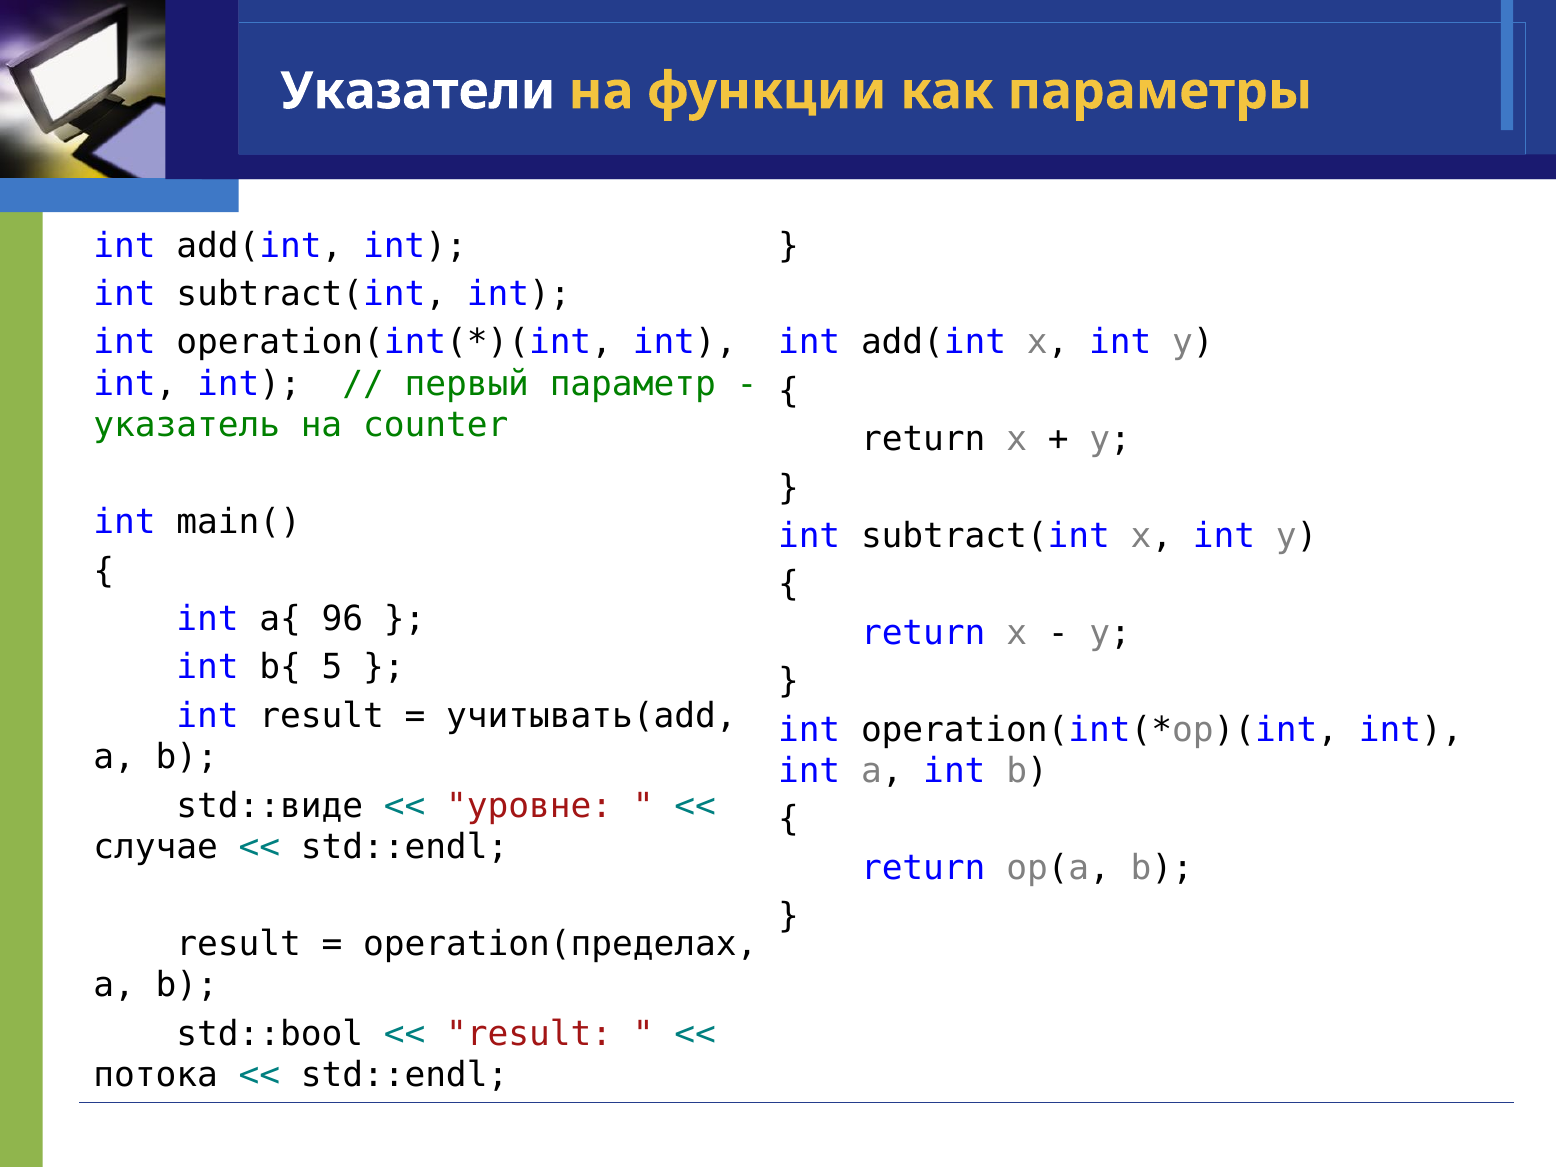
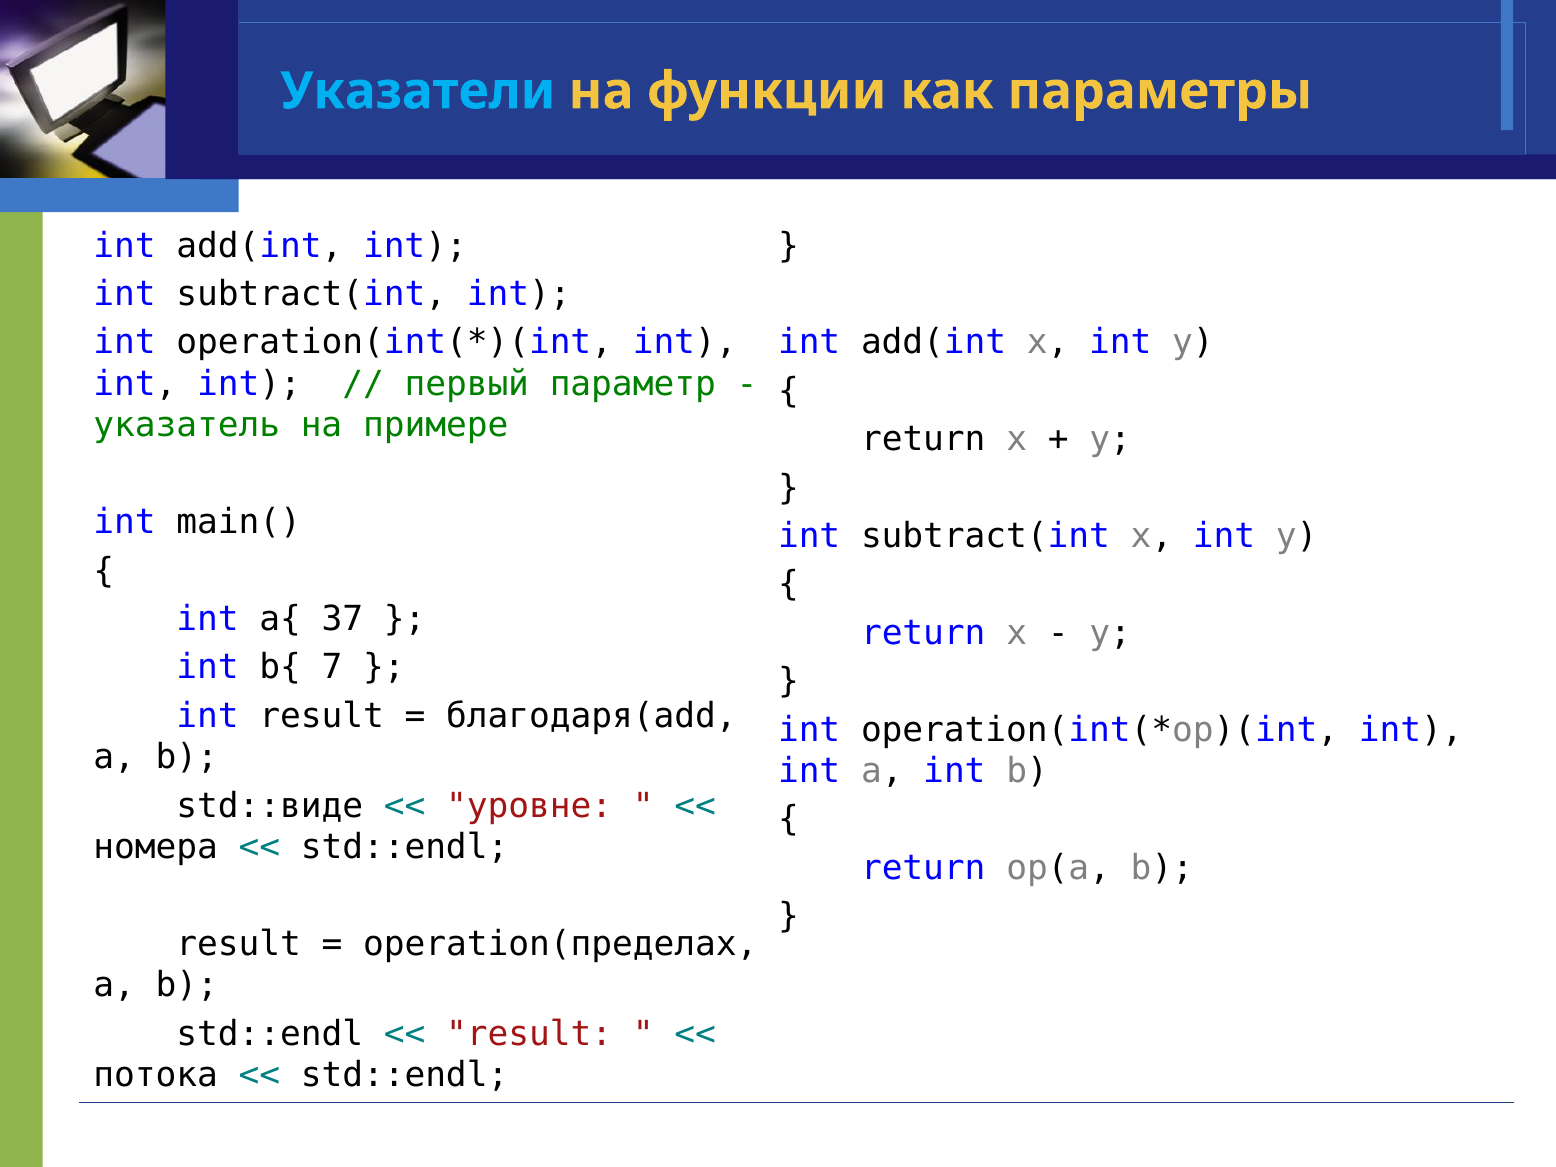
Указатели colour: white -> light blue (418, 91)
counter: counter -> примере (436, 425)
96: 96 -> 37 (342, 619)
5: 5 -> 7 (332, 667)
учитывать(add: учитывать(add -> благодаря(add (591, 716)
случае: случае -> номера (156, 847)
std::bool: std::bool -> std::endl (270, 1034)
